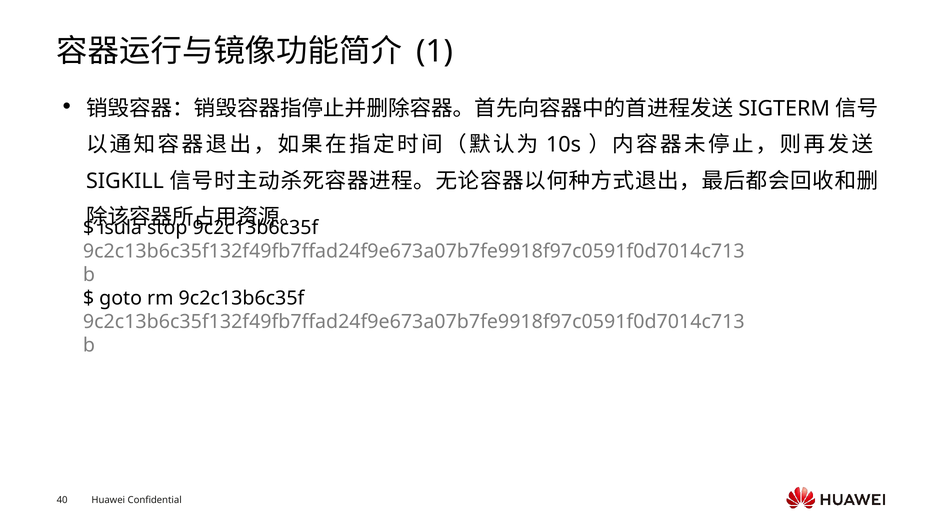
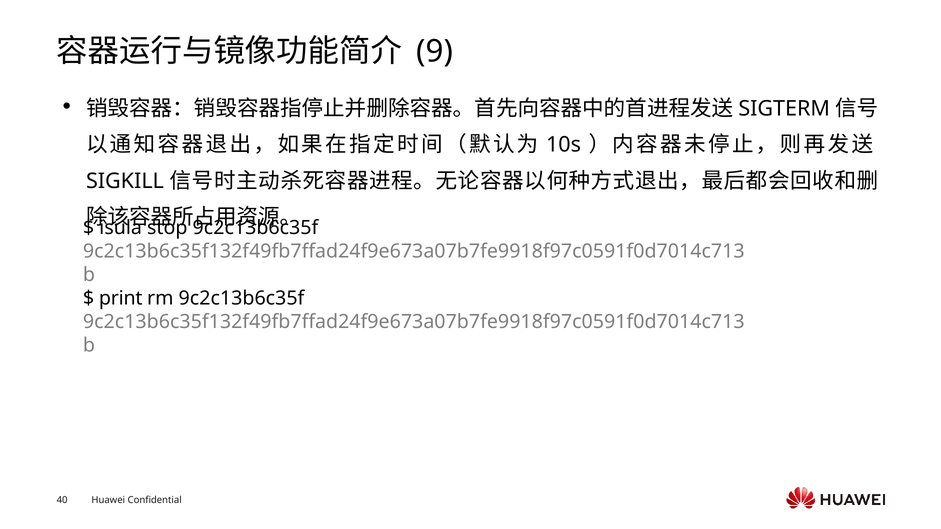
1: 1 -> 9 (435, 51)
goto: goto -> print (121, 299)
